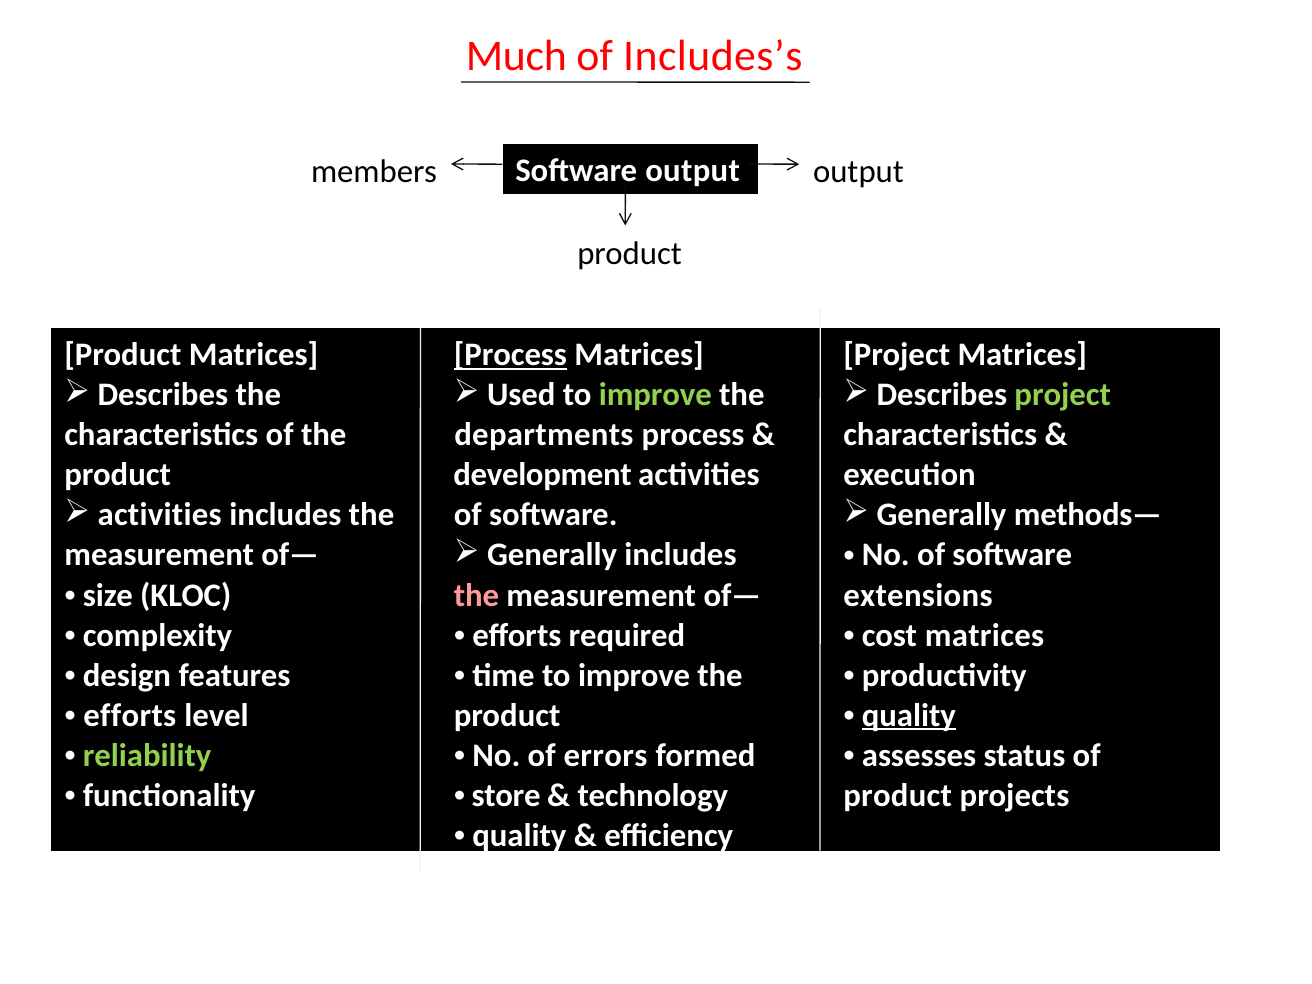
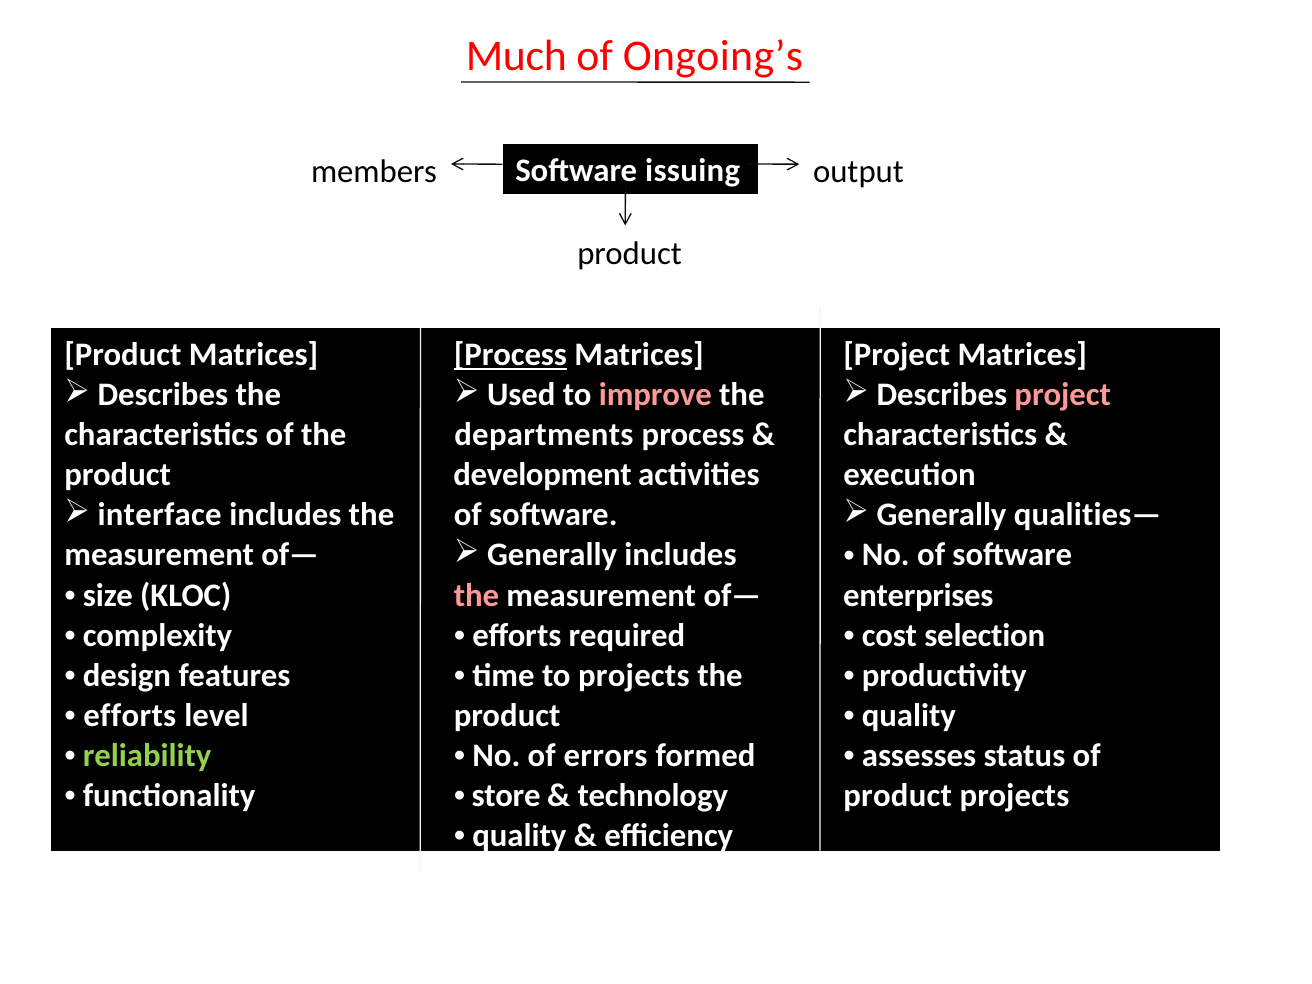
Includes’s: Includes’s -> Ongoing’s (713, 56)
Software output: output -> issuing (693, 170)
improve colour: light green -> pink (655, 395)
project colour: light green -> pink (1063, 395)
activities: activities -> interface (160, 515)
methods—: methods— -> qualities— (1088, 515)
extensions: extensions -> enterprises (918, 595)
cost matrices: matrices -> selection (985, 635)
time to improve: improve -> projects (634, 675)
quality underline: present -> none (909, 715)
